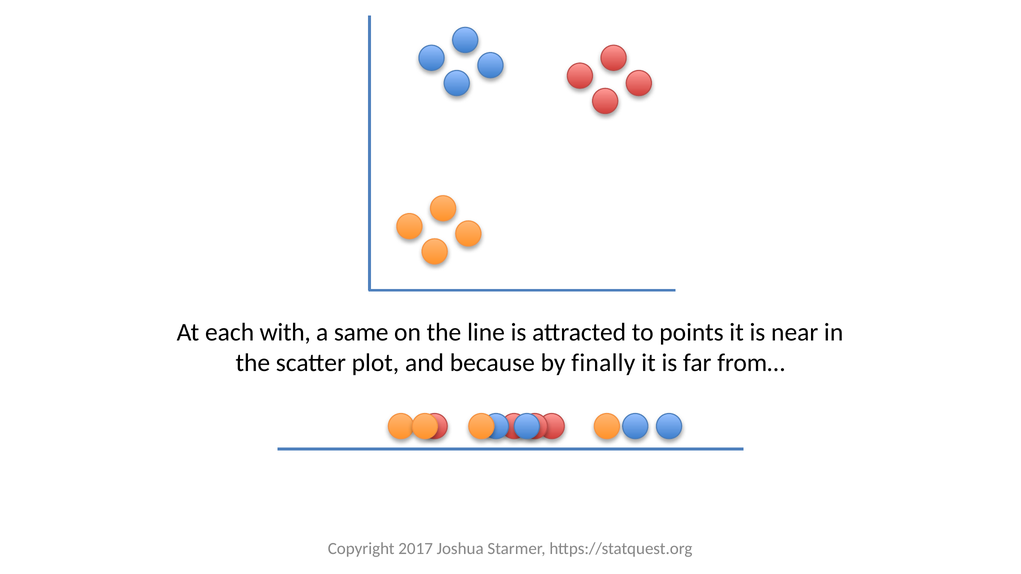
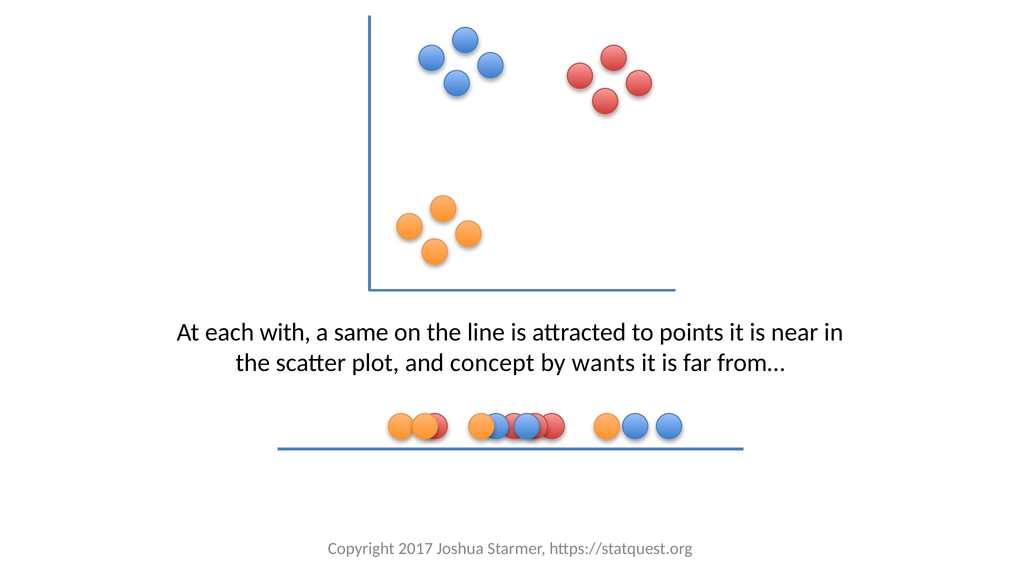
because: because -> concept (492, 363)
finally: finally -> wants (603, 363)
